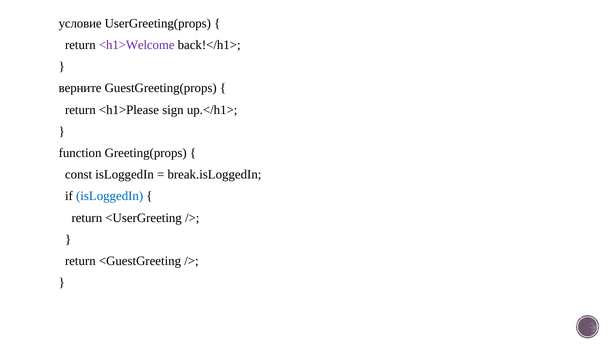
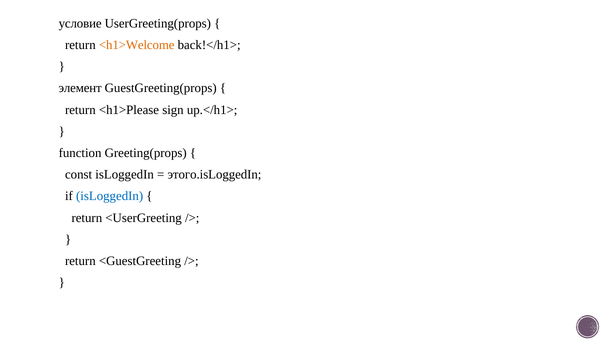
<h1>Welcome colour: purple -> orange (137, 45)
верните: верните -> элемент (80, 88)
break.isLoggedIn: break.isLoggedIn -> этого.isLoggedIn (214, 174)
